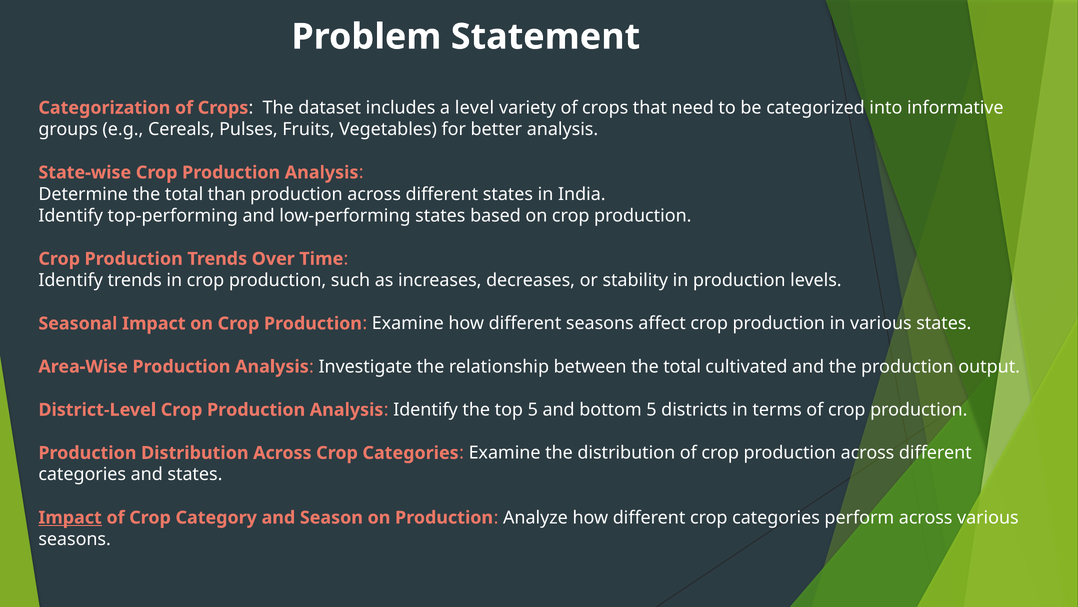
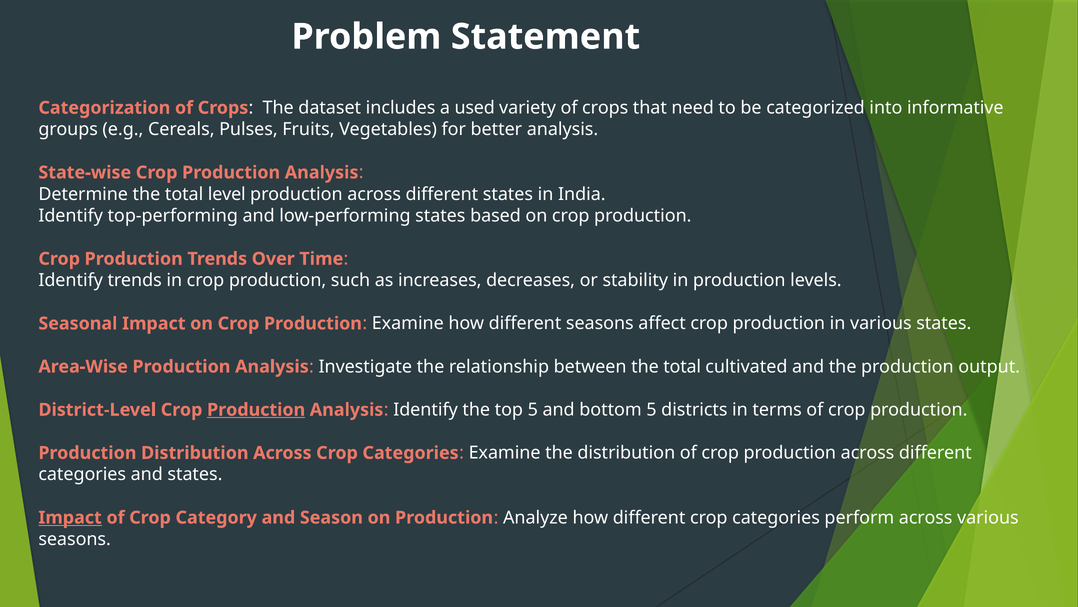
level: level -> used (475, 108)
than: than -> level (227, 194)
Production underline: none -> present (256, 409)
